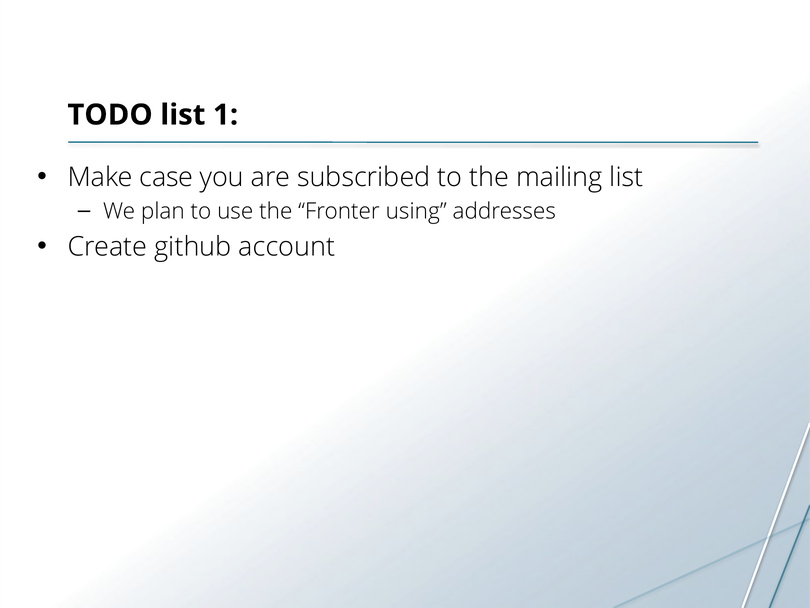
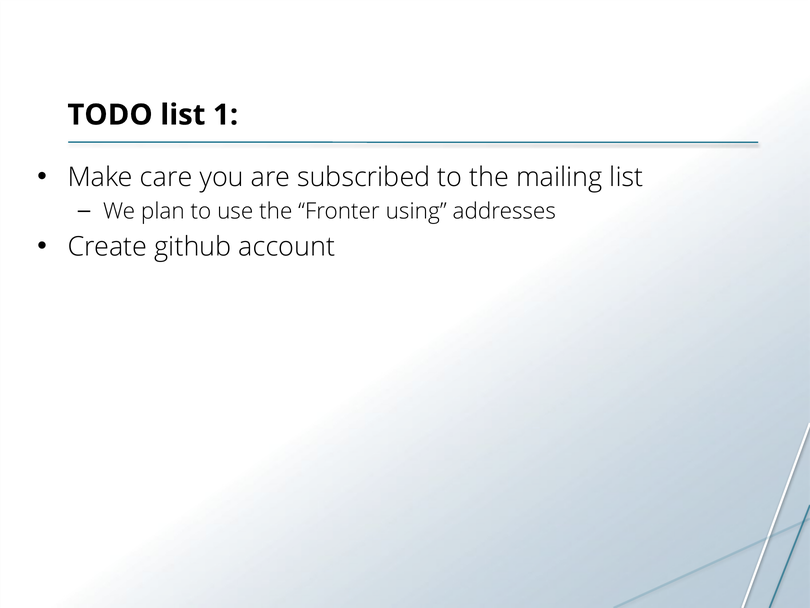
case: case -> care (166, 177)
